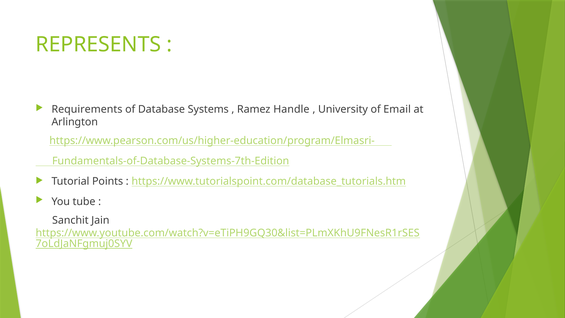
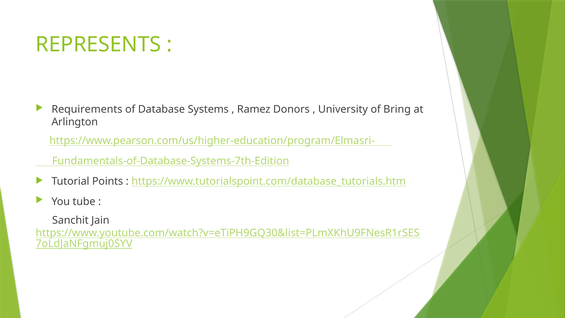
Handle: Handle -> Donors (291, 109)
Email: Email -> Bring (397, 109)
